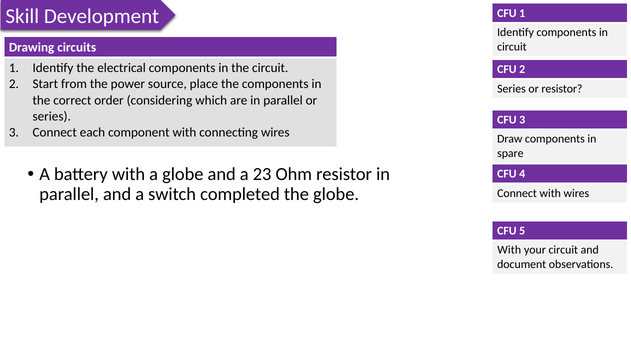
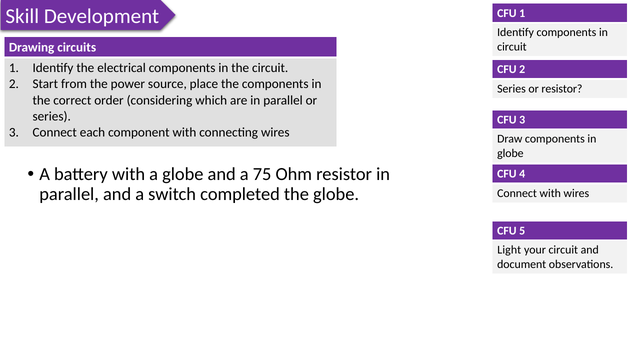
spare: spare -> globe (510, 153)
23: 23 -> 75 (262, 174)
With: With -> Light (509, 250)
